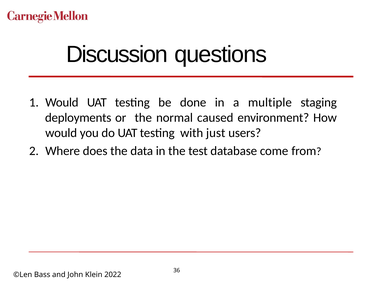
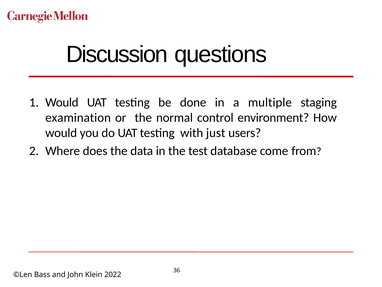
deployments: deployments -> examination (78, 118)
caused: caused -> control (215, 118)
